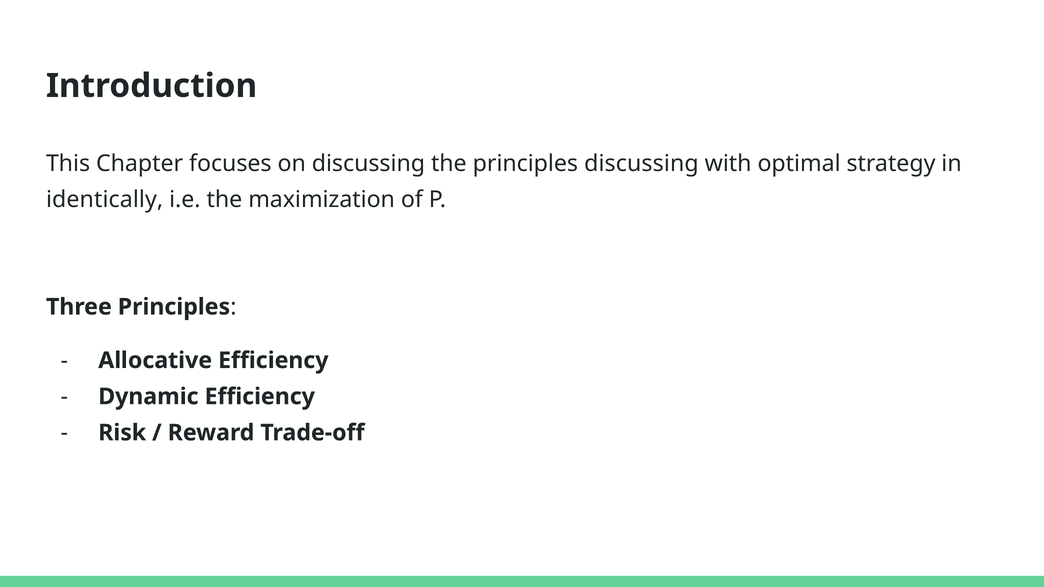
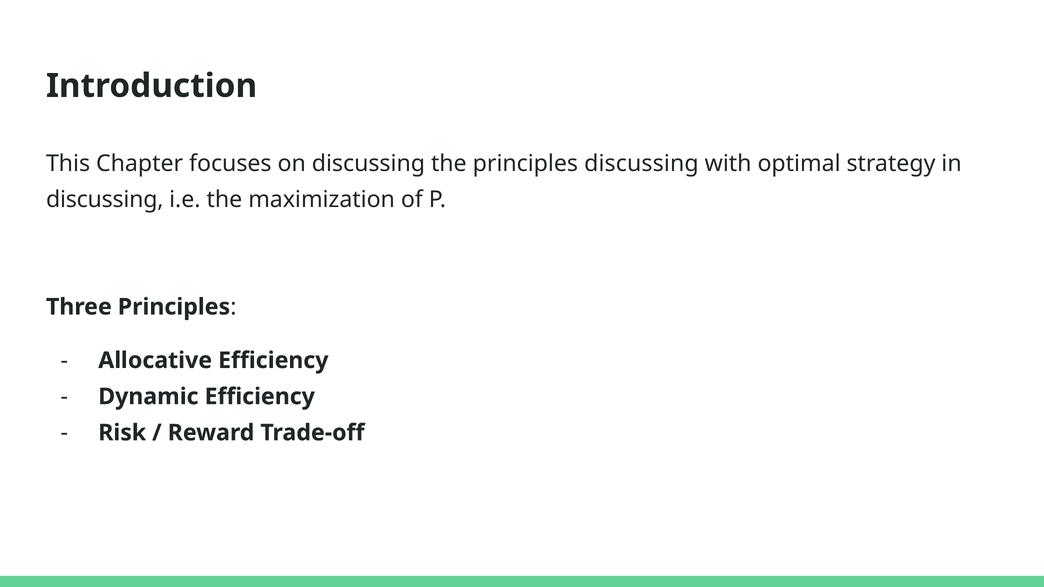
identically: identically -> discussing (105, 200)
